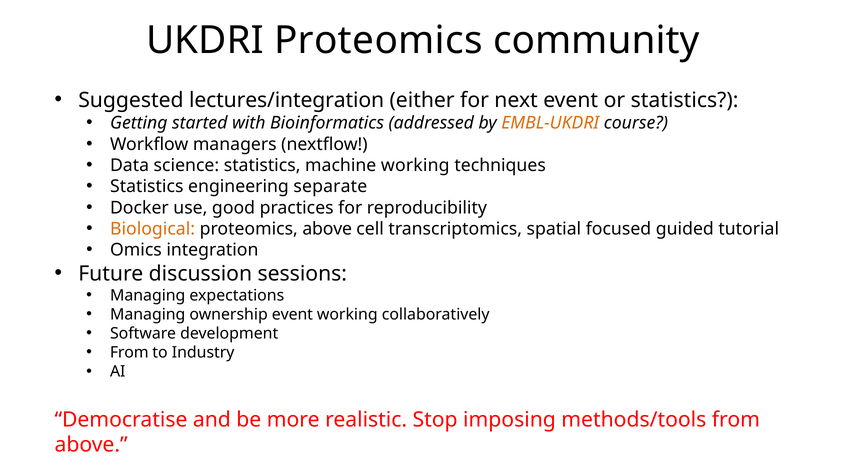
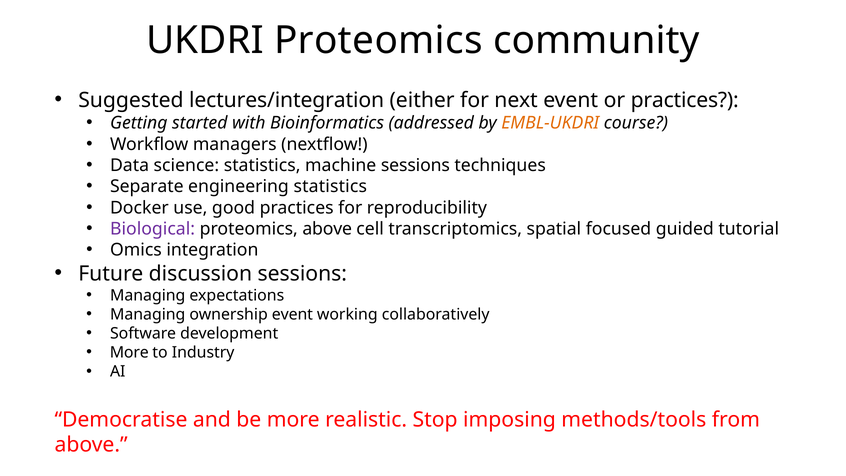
or statistics: statistics -> practices (685, 100)
machine working: working -> sessions (415, 165)
Statistics: Statistics -> Separate (147, 187)
engineering separate: separate -> statistics (330, 187)
Biological colour: orange -> purple (153, 229)
From: From -> More (129, 352)
